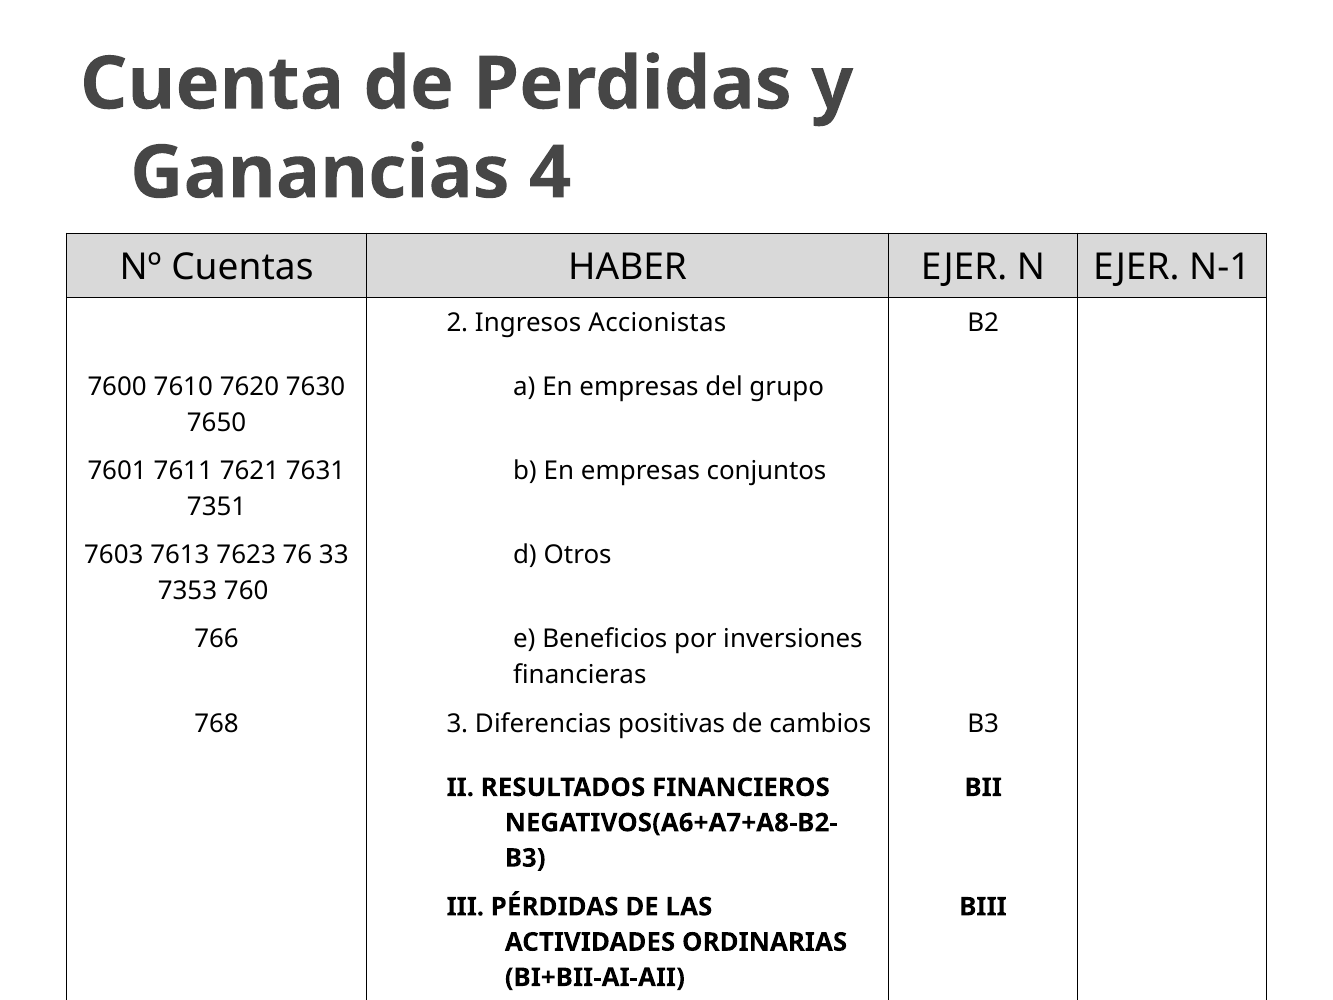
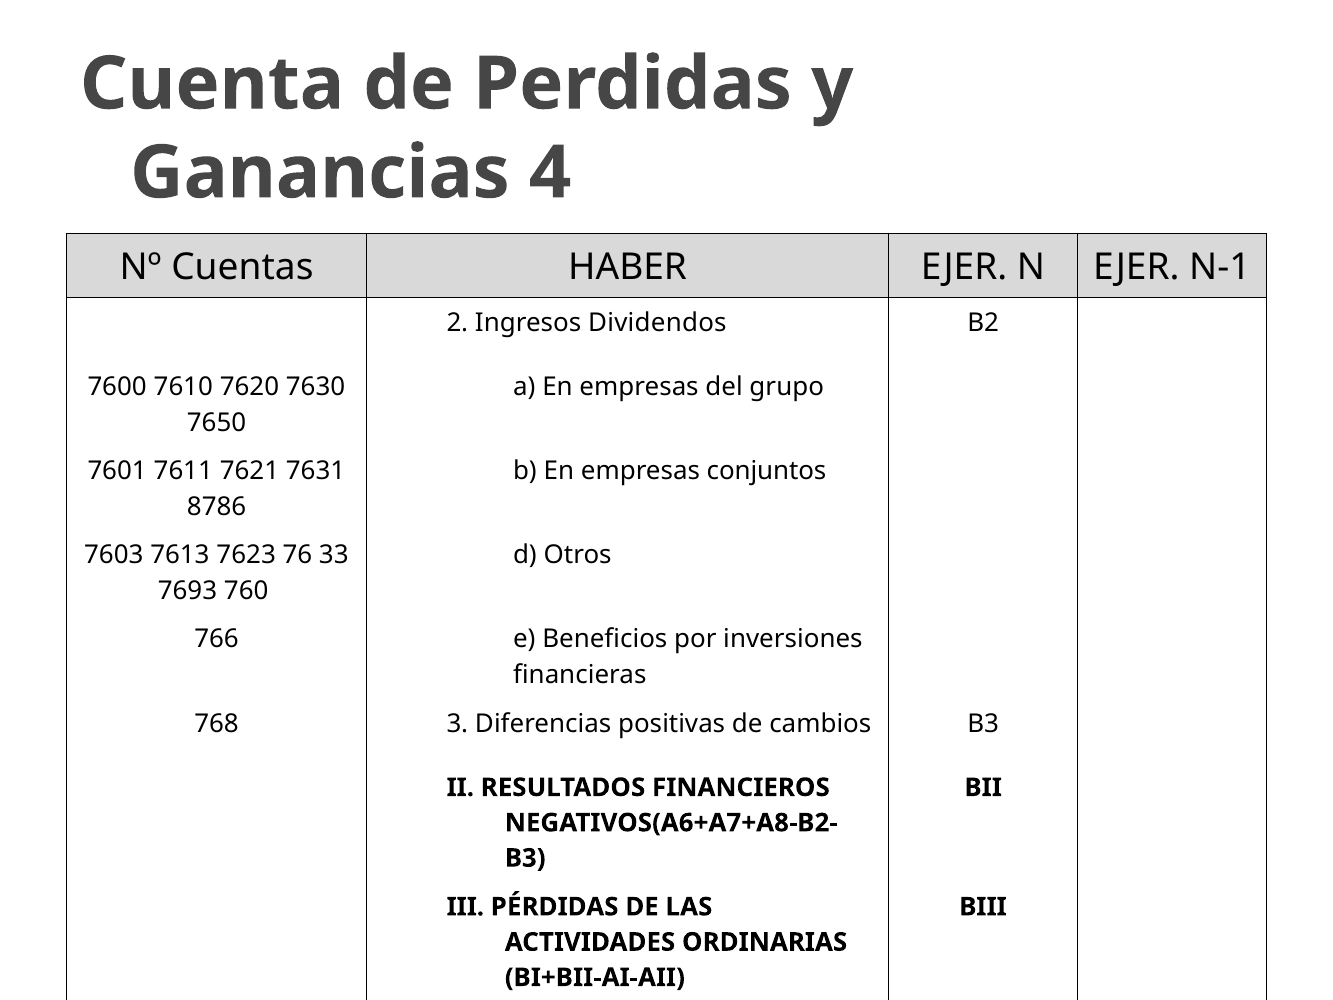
Accionistas: Accionistas -> Dividendos (657, 323)
7351: 7351 -> 8786 (217, 507)
7353: 7353 -> 7693 (187, 591)
